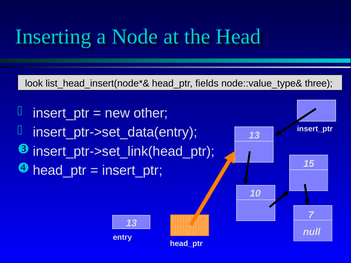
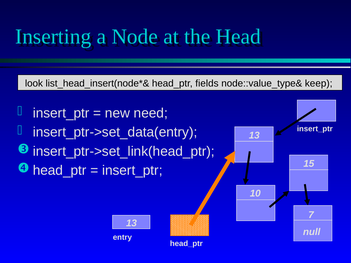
three: three -> keep (319, 83)
other: other -> need (151, 113)
